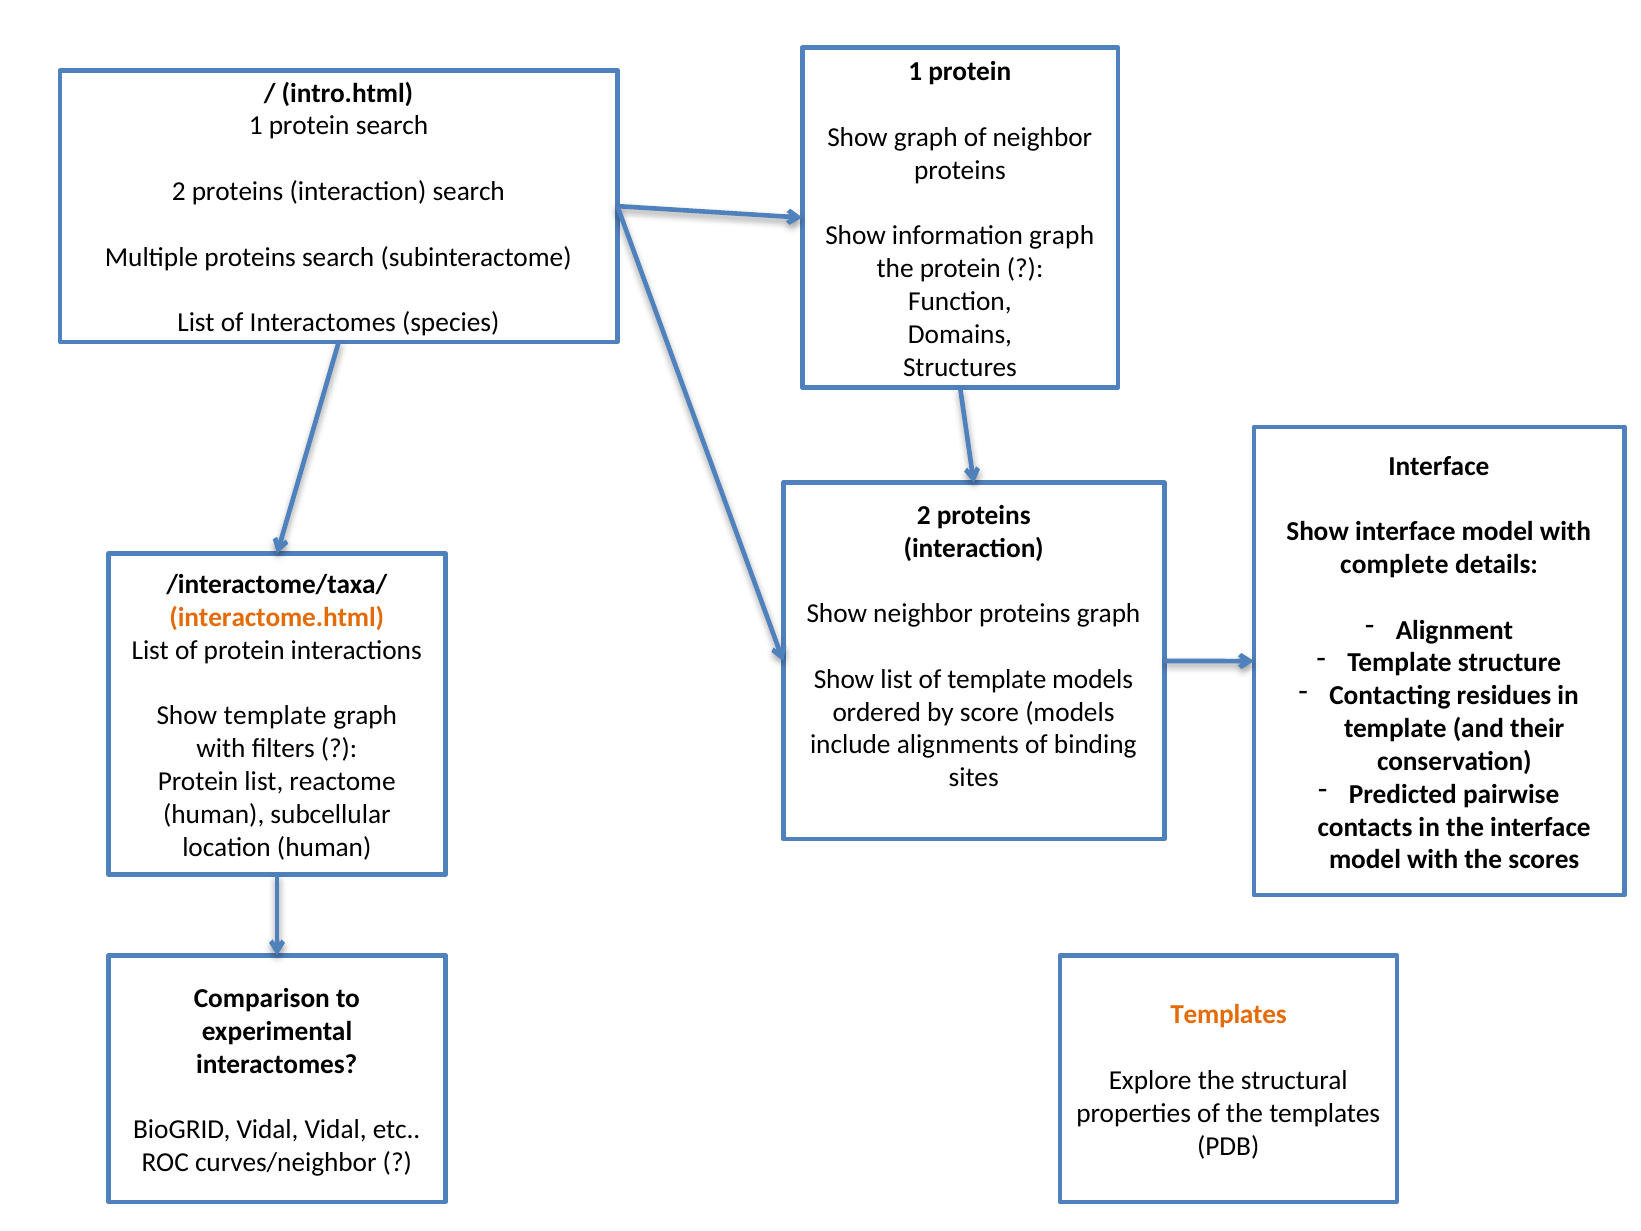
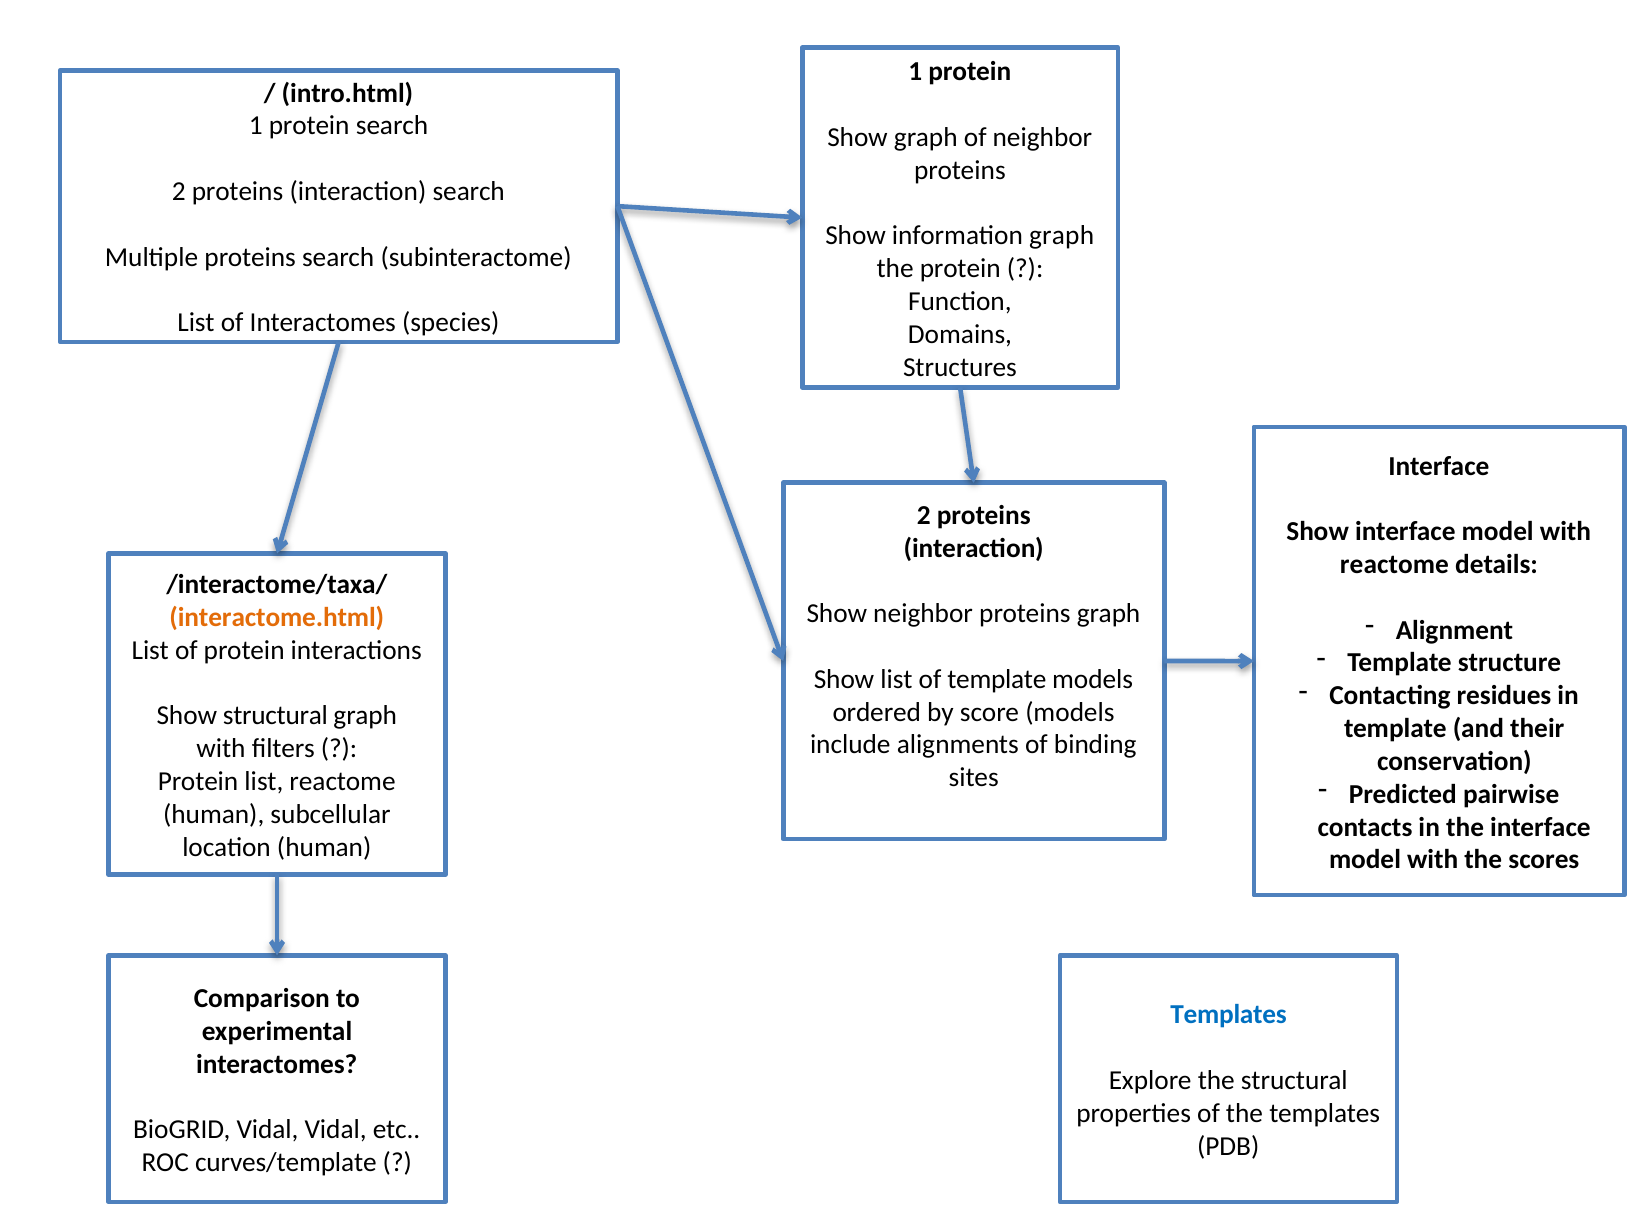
complete: complete -> reactome (1394, 564)
Show template: template -> structural (275, 716)
Templates colour: orange -> blue (1229, 1015)
curves/neighbor: curves/neighbor -> curves/template (286, 1162)
